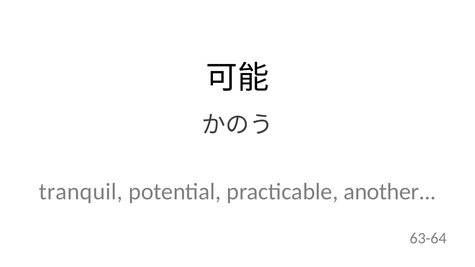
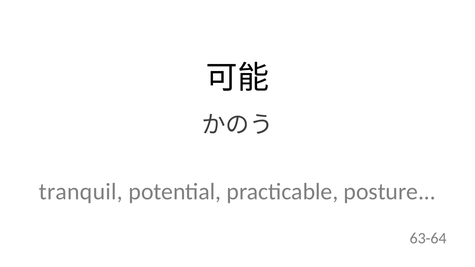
another: another -> posture (390, 192)
